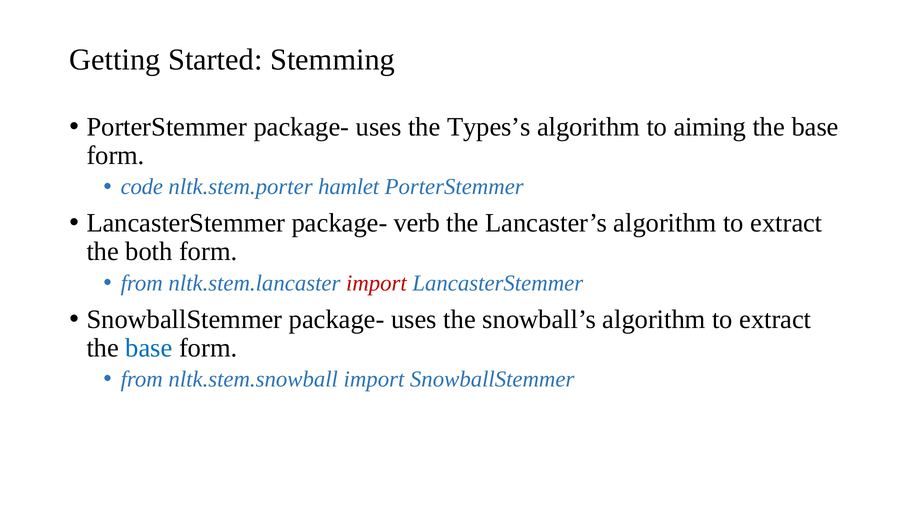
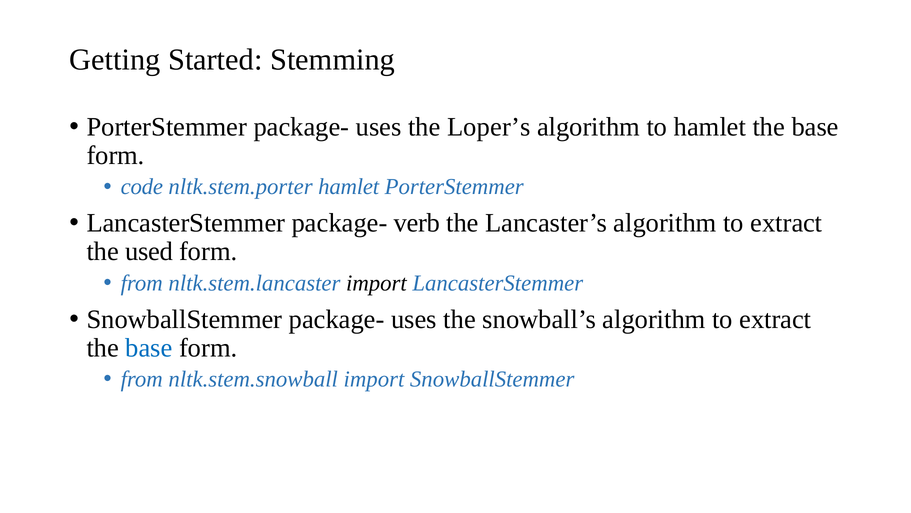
Types’s: Types’s -> Loper’s (489, 127)
to aiming: aiming -> hamlet (710, 127)
both: both -> used (149, 251)
import colour: red -> black (376, 283)
